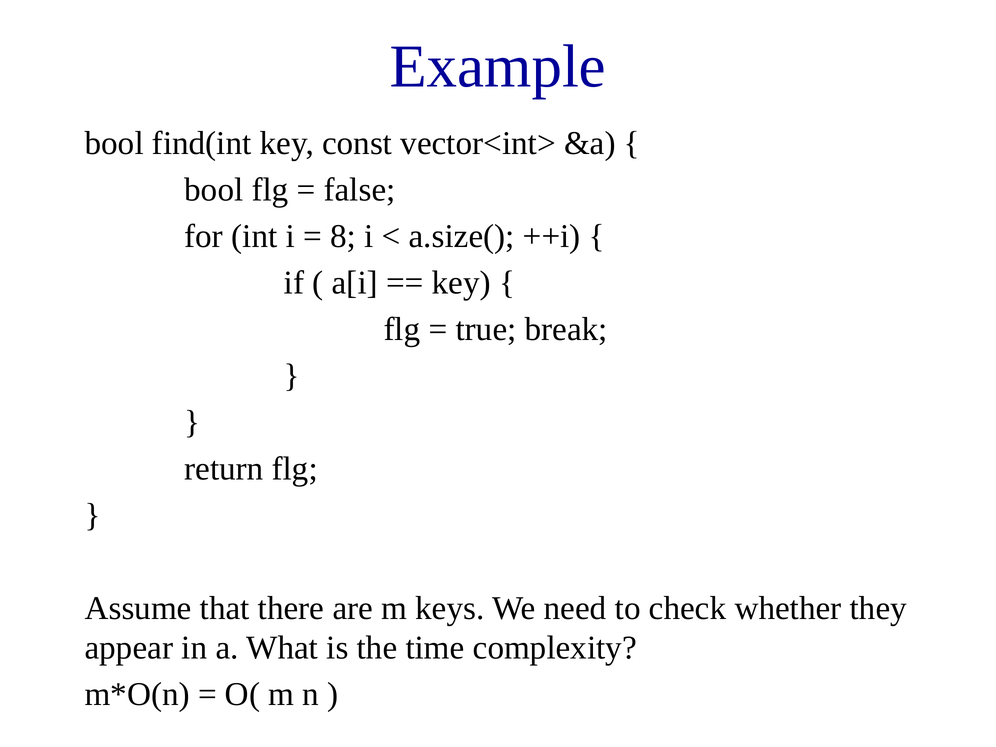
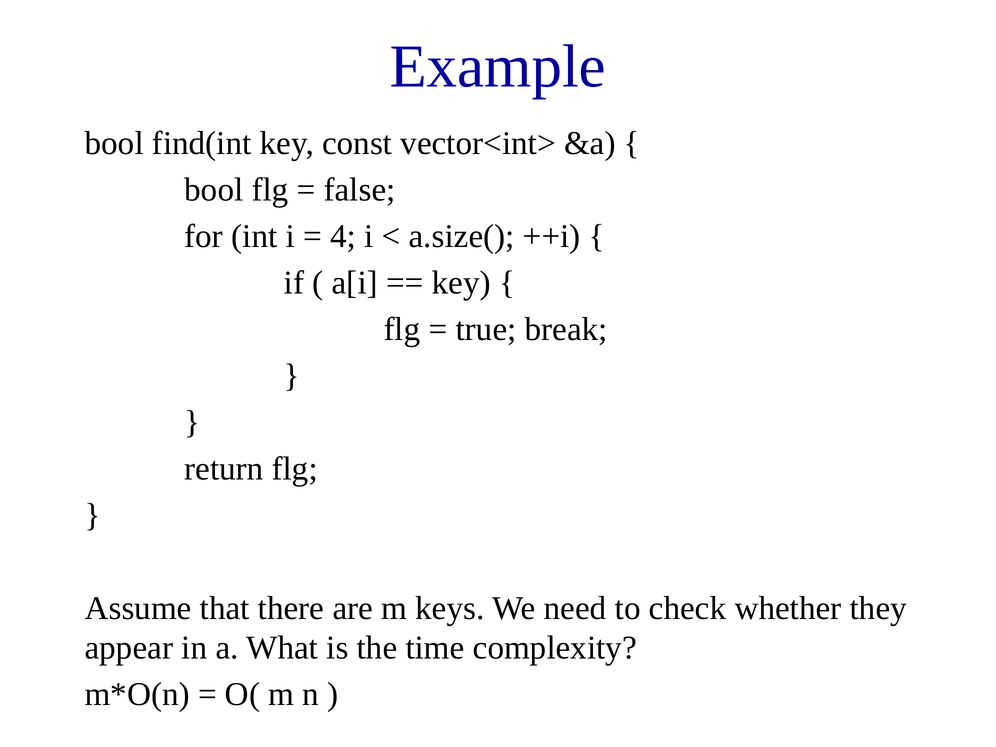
8: 8 -> 4 (343, 236)
